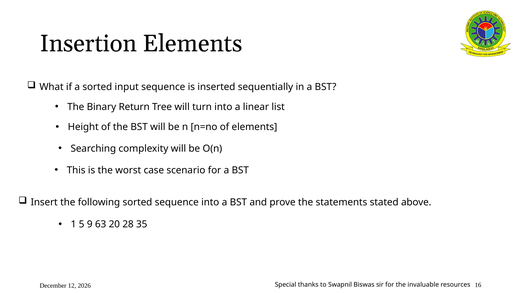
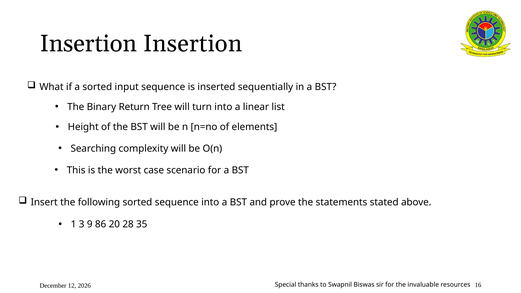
Insertion Elements: Elements -> Insertion (193, 44)
5: 5 -> 3 (82, 224)
63: 63 -> 86 (101, 224)
